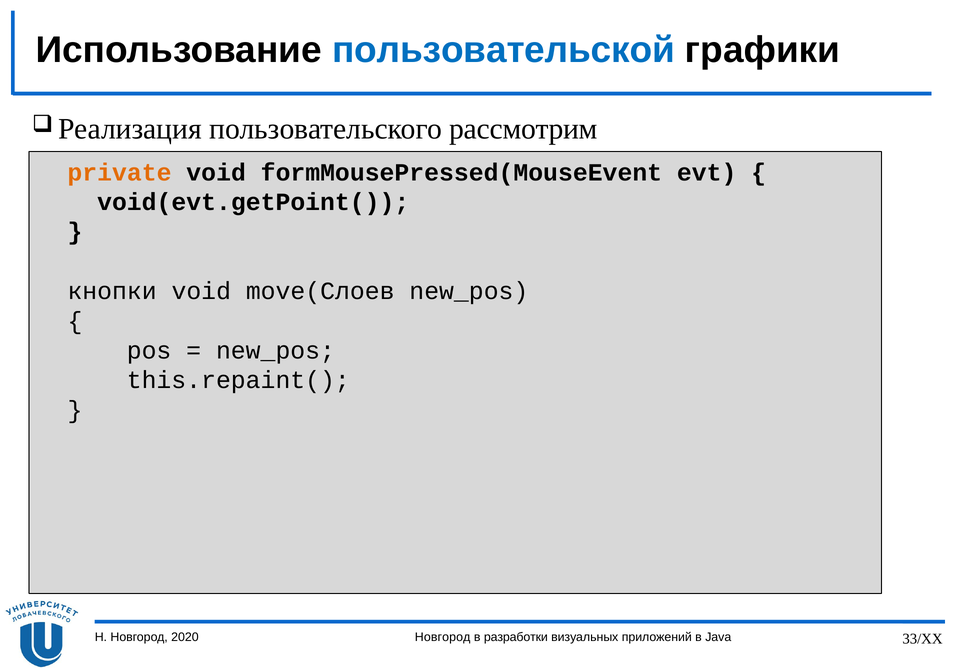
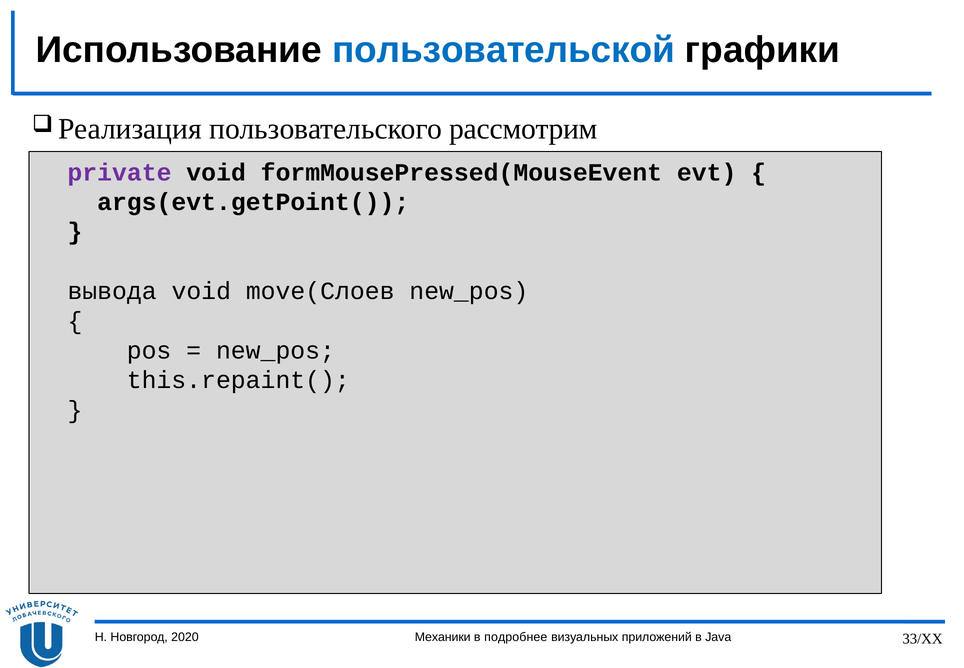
private colour: orange -> purple (119, 172)
void(evt.getPoint(: void(evt.getPoint( -> args(evt.getPoint( (253, 202)
кнопки: кнопки -> вывода (112, 291)
2020 Новгород: Новгород -> Механики (443, 636)
разработки: разработки -> подробнее (516, 636)
